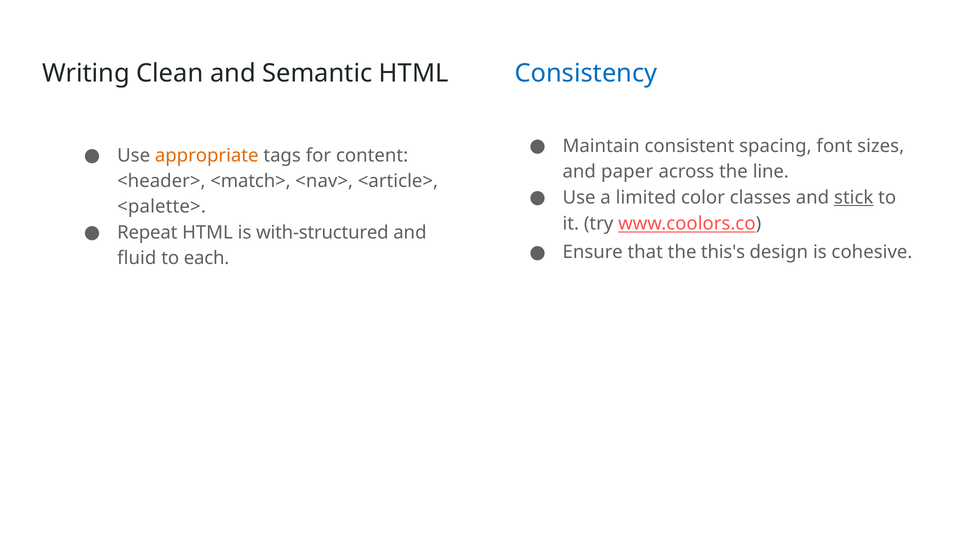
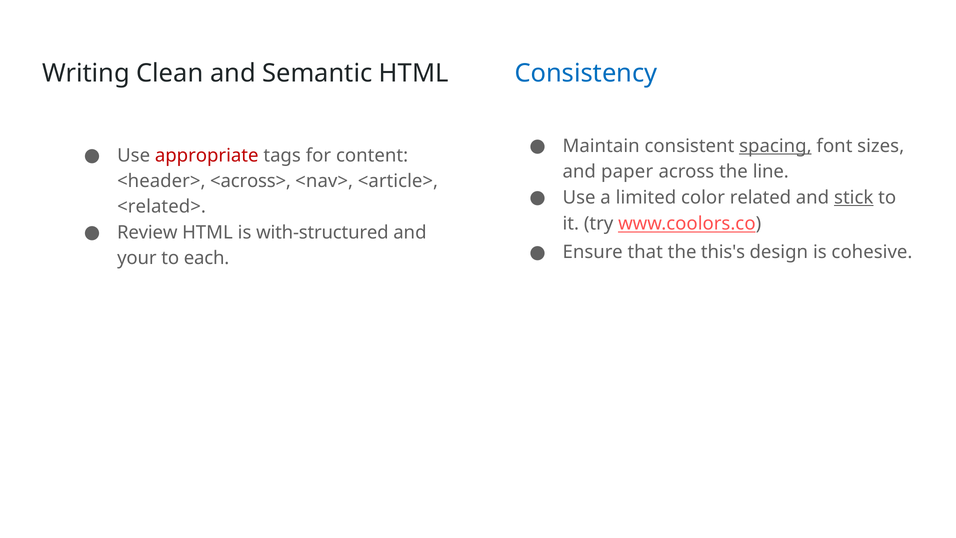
spacing underline: none -> present (775, 146)
appropriate colour: orange -> red (207, 155)
<match>: <match> -> <across> (251, 181)
classes: classes -> related (760, 197)
<palette>: <palette> -> <related> (162, 207)
Repeat: Repeat -> Review (147, 232)
fluid: fluid -> your (137, 258)
